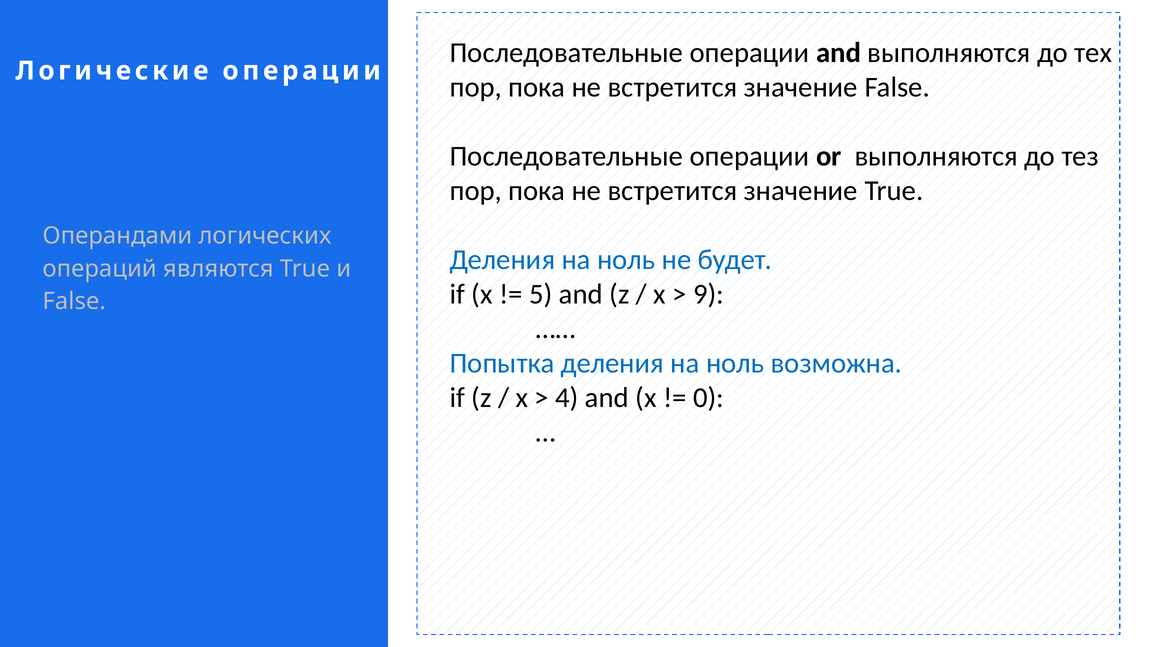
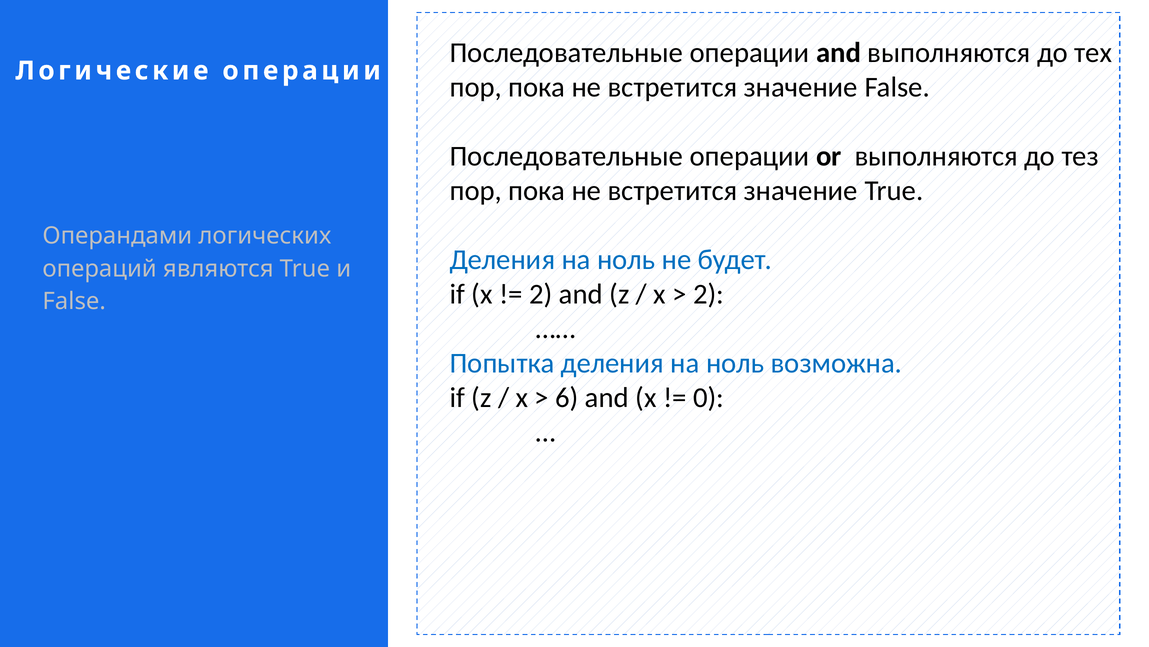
5: 5 -> 2 (541, 294)
9: 9 -> 2 (709, 294)
4: 4 -> 6 (567, 397)
